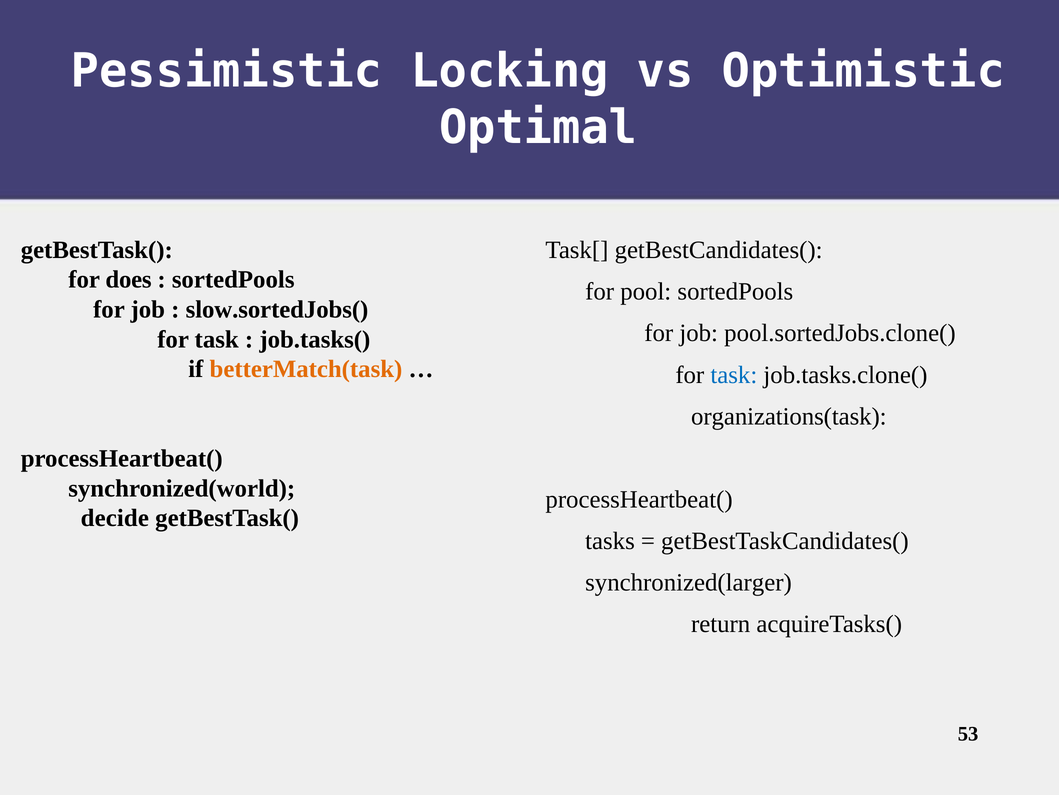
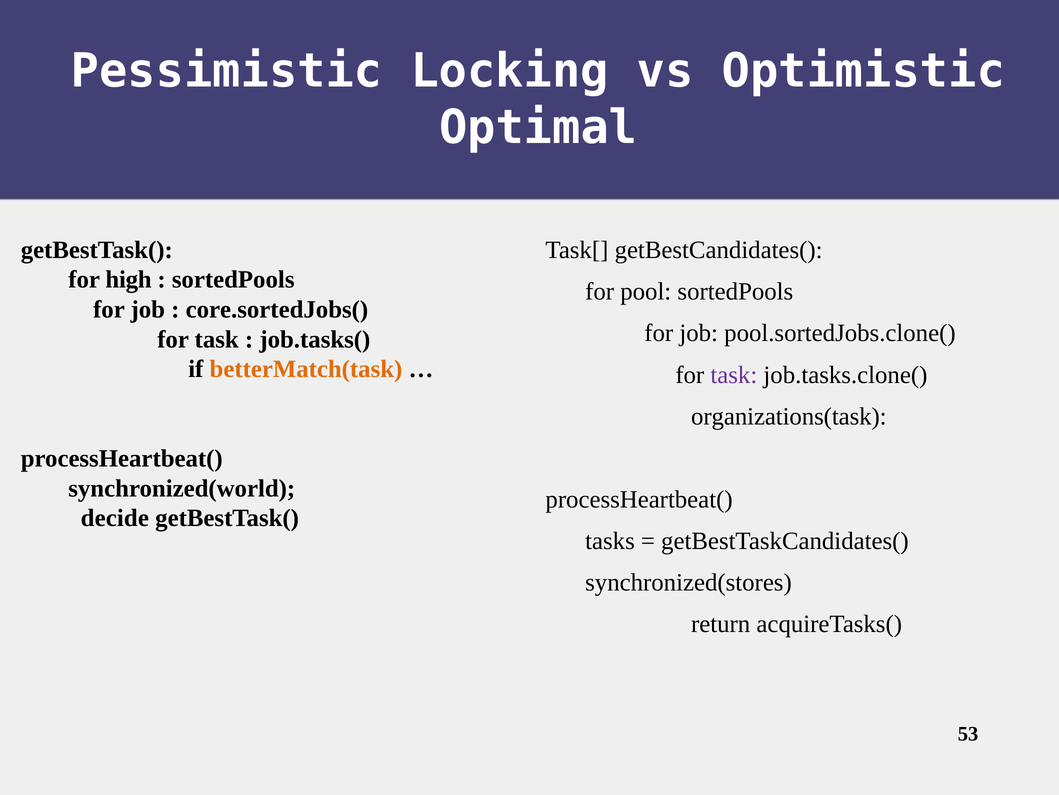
does: does -> high (129, 279)
slow.sortedJobs(: slow.sortedJobs( -> core.sortedJobs( (277, 309)
task colour: blue -> purple (734, 374)
synchronized(larger: synchronized(larger -> synchronized(stores (688, 582)
